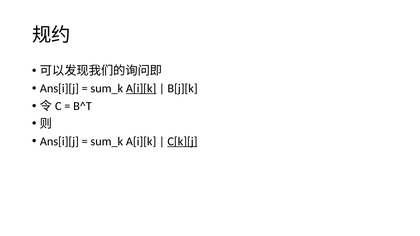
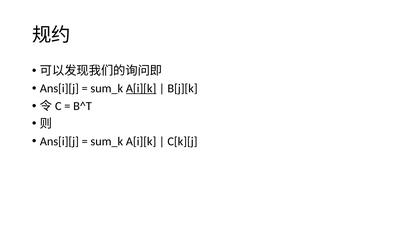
C[k][j underline: present -> none (182, 141)
